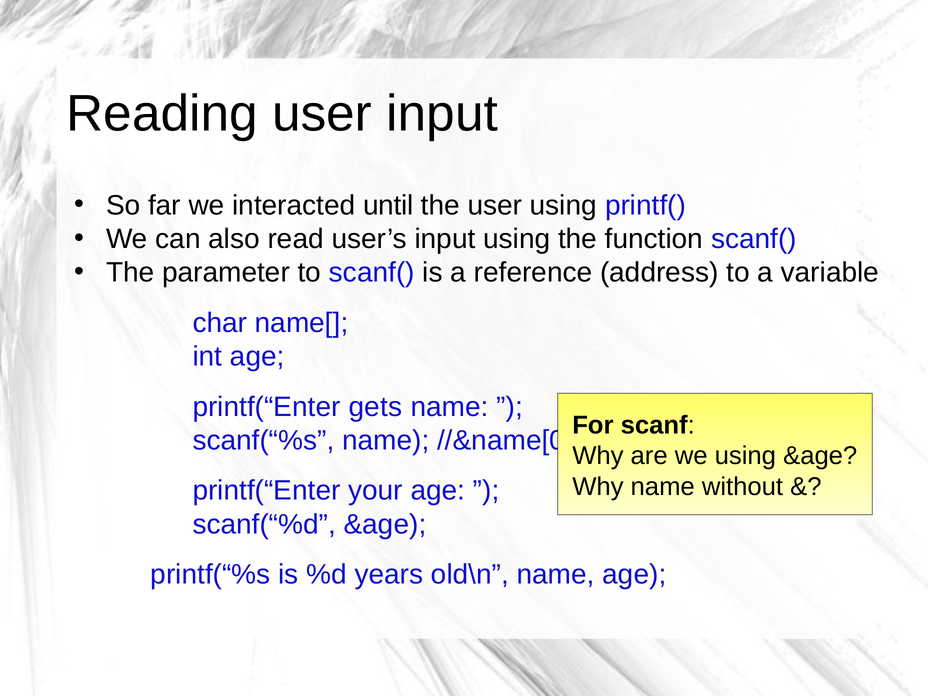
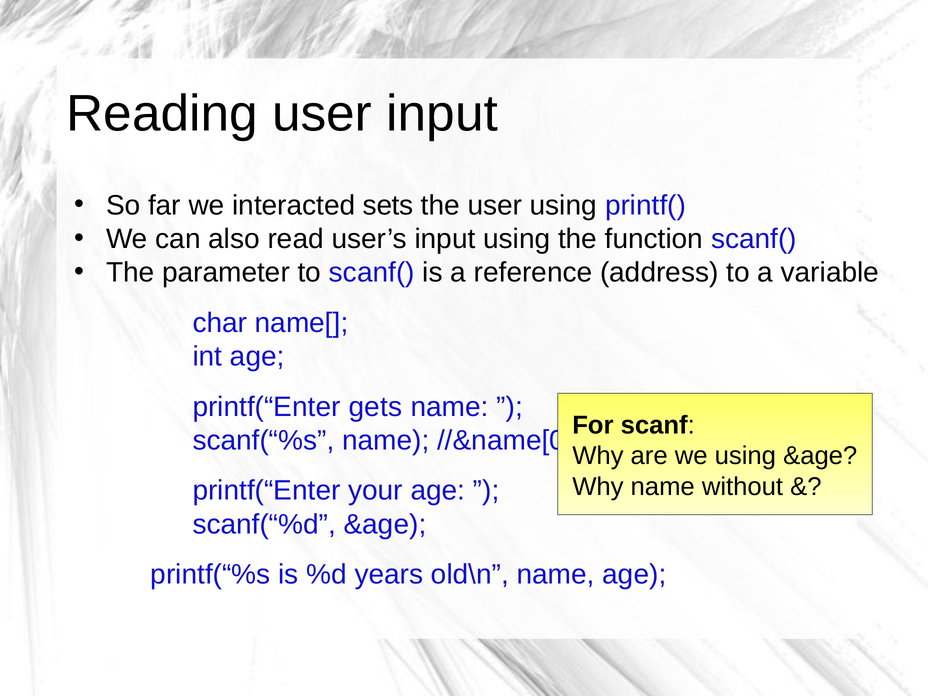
until: until -> sets (388, 205)
